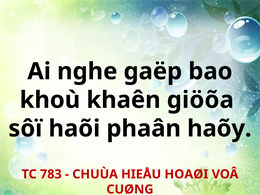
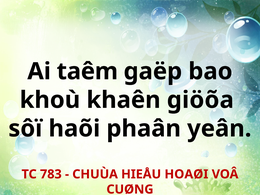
nghe: nghe -> taêm (87, 71)
haõy: haõy -> yeân (219, 129)
